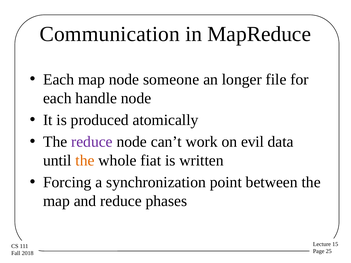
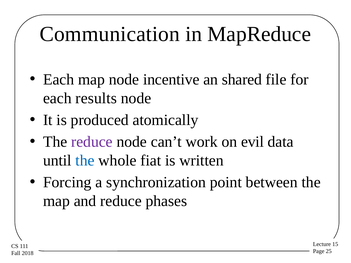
someone: someone -> incentive (171, 79)
longer: longer -> shared (242, 79)
handle: handle -> results (96, 98)
the colour: orange -> blue (85, 161)
